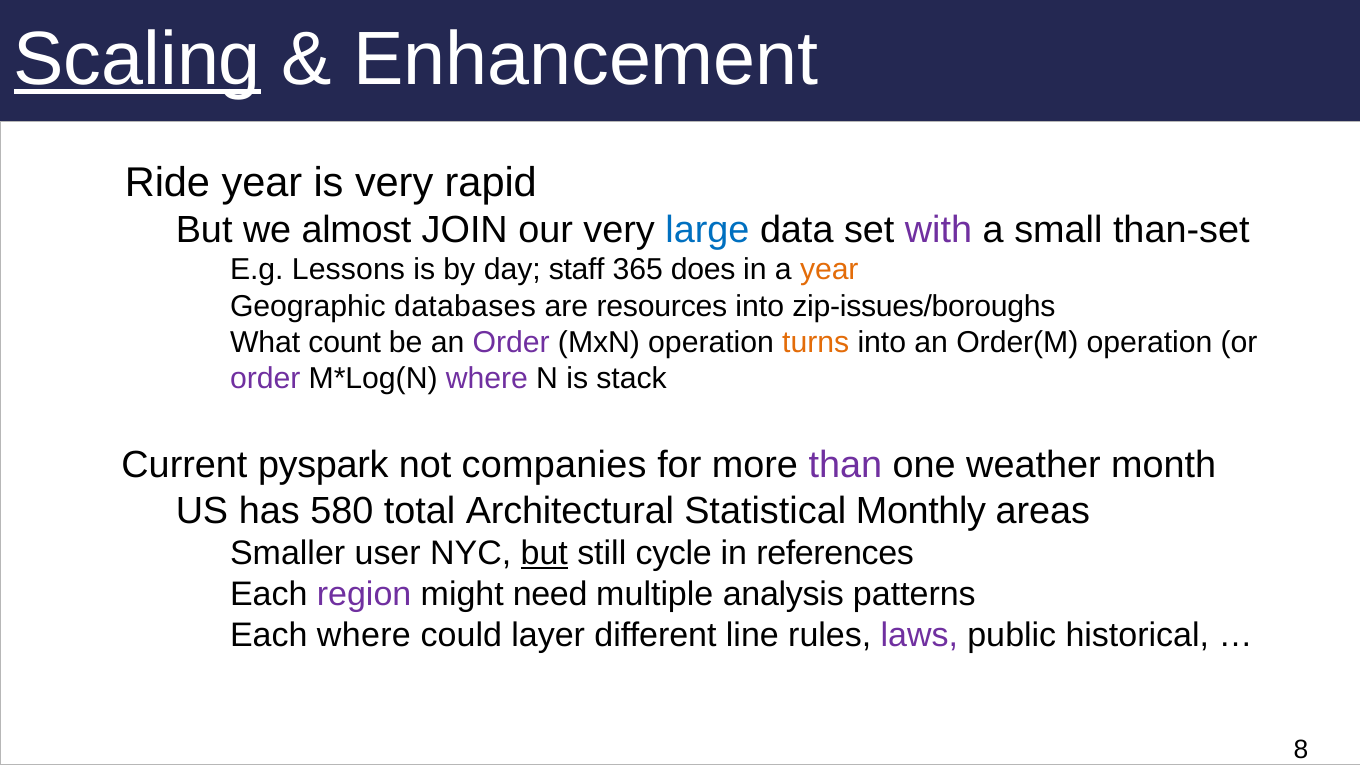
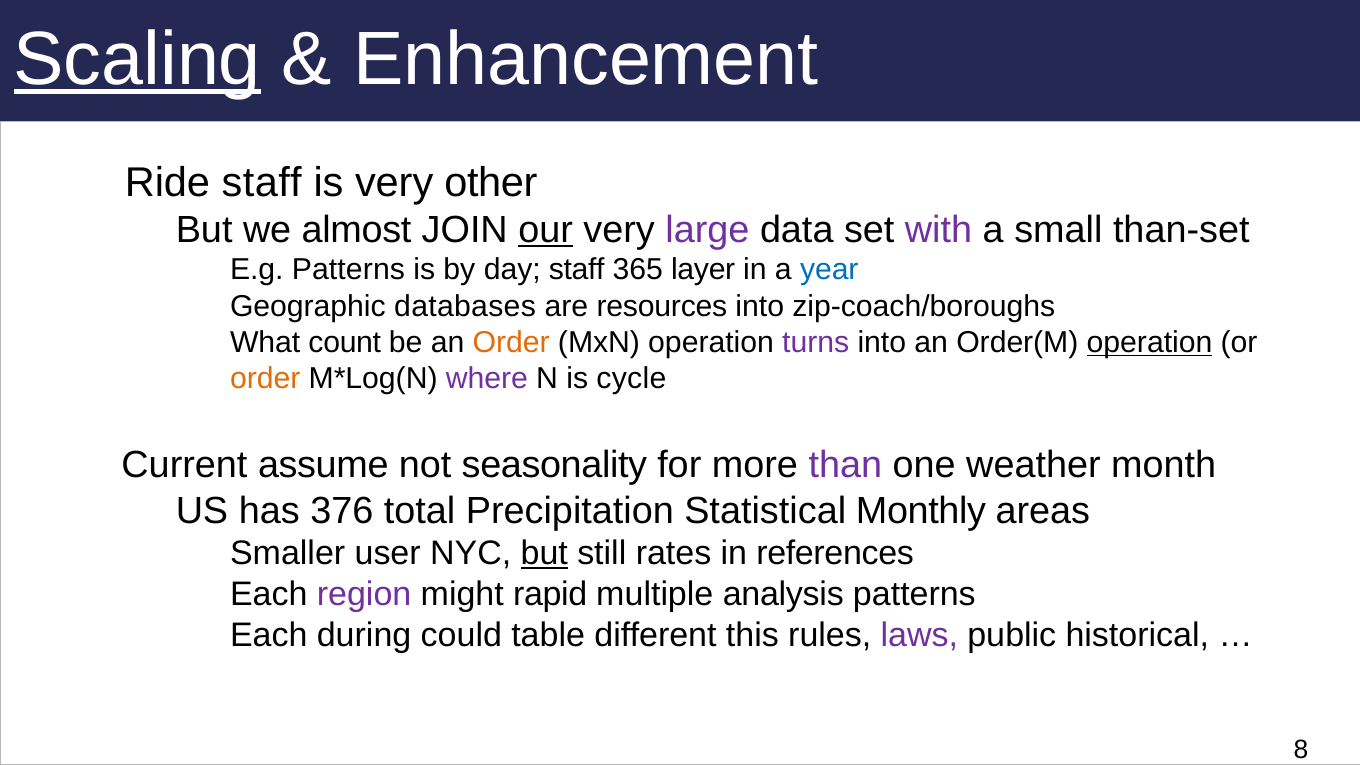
year: year -> staff (262, 182)
rapid: rapid -> other (491, 182)
our underline: none -> present (546, 230)
large colour: blue -> purple (707, 230)
E.g Lessons: Lessons -> Patterns (348, 270)
does: does -> layer (703, 270)
year colour: orange -> blue (829, 270)
zip-issues/boroughs: zip-issues/boroughs -> zip-coach/boroughs (924, 306)
Order colour: purple -> orange (511, 343)
turns colour: orange -> purple (816, 343)
operation underline: none -> present (1150, 343)
order colour: purple -> orange (265, 379)
stack: stack -> cycle (631, 379)
pyspark: pyspark -> assume (323, 465)
companies: companies -> seasonality (554, 465)
580: 580 -> 376 (342, 511)
Architectural: Architectural -> Precipitation (570, 511)
cycle: cycle -> rates (674, 554)
need: need -> rapid (550, 594)
where: where -> during (364, 635)
layer: layer -> table (548, 635)
line: line -> this (752, 635)
